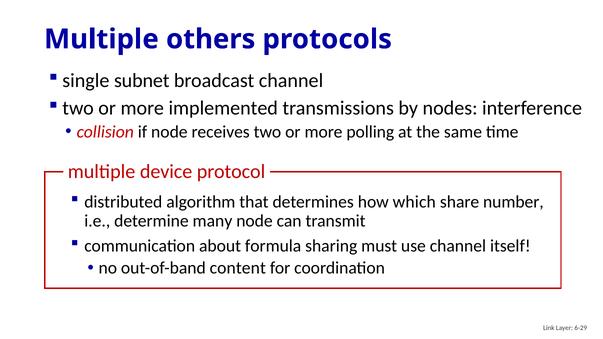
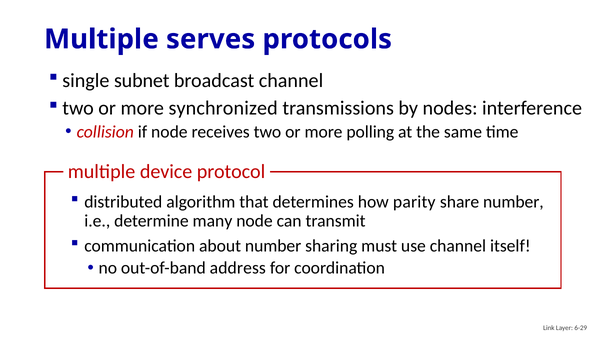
others: others -> serves (211, 39)
implemented: implemented -> synchronized (223, 108)
which: which -> parity (414, 202)
about formula: formula -> number (273, 246)
content: content -> address (238, 268)
